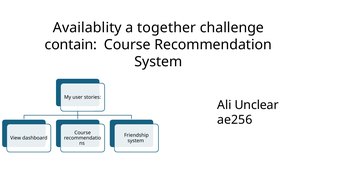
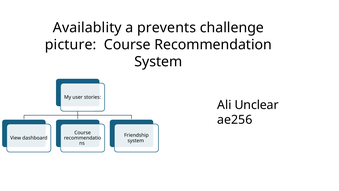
together: together -> prevents (167, 28)
contain: contain -> picture (71, 45)
